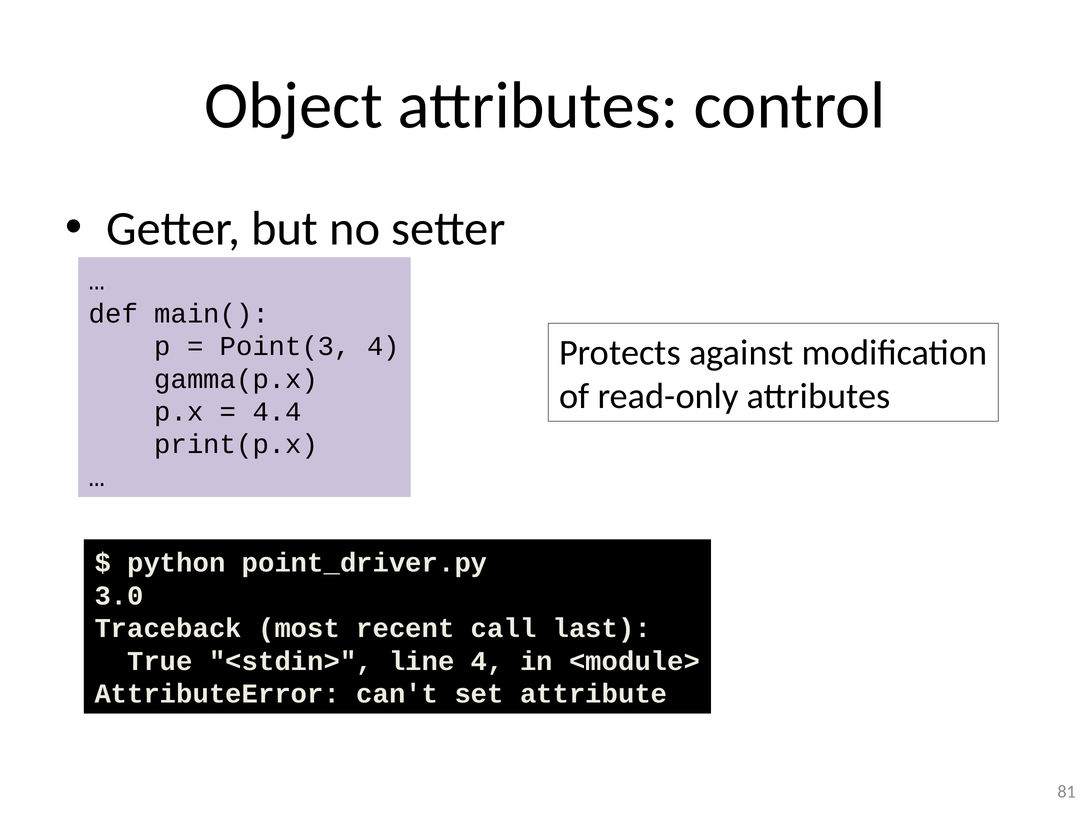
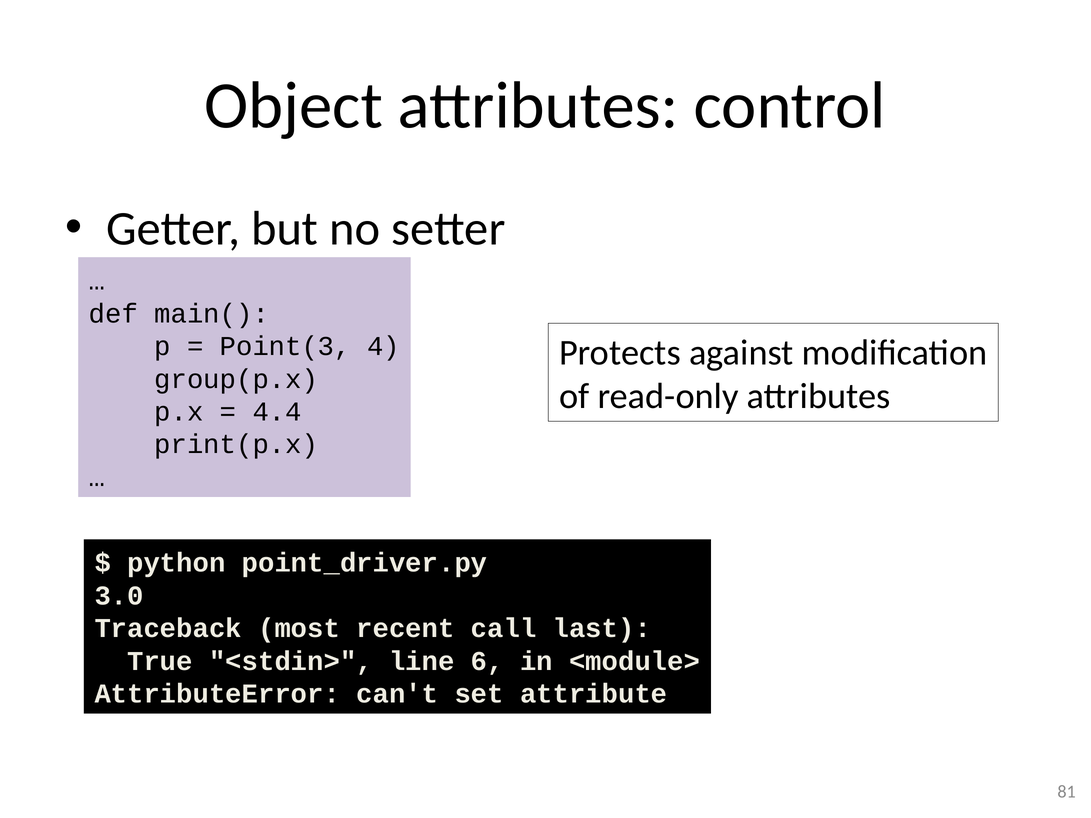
gamma(p.x: gamma(p.x -> group(p.x (236, 379)
line 4: 4 -> 6 (487, 661)
